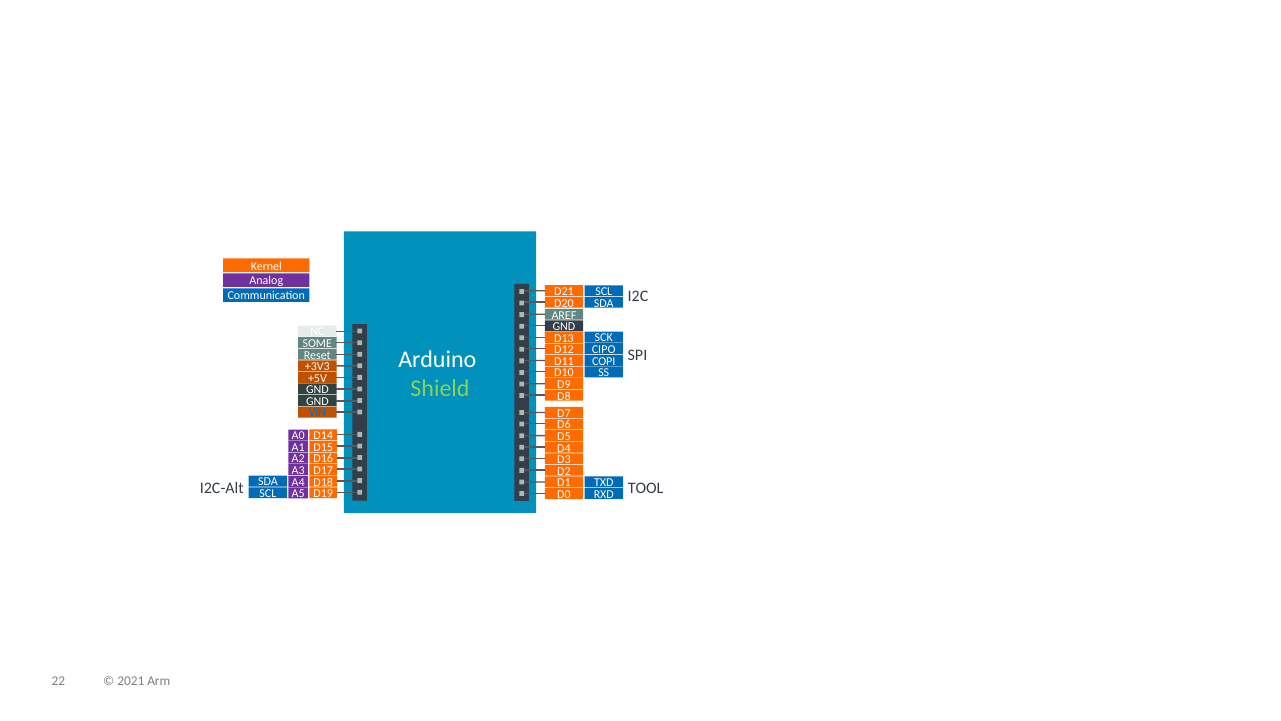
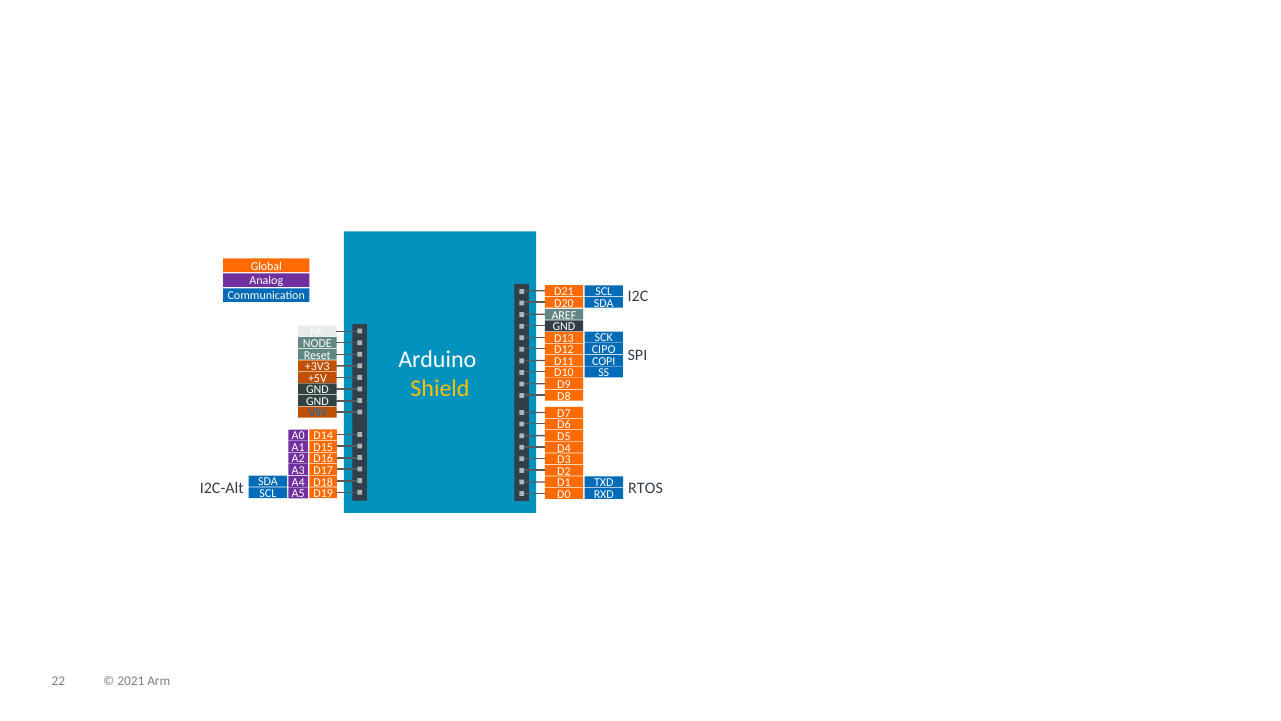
Kernel: Kernel -> Global (266, 266)
SOME: SOME -> NODE (317, 343)
Shield colour: light green -> yellow (440, 388)
TOOL: TOOL -> RTOS (645, 488)
